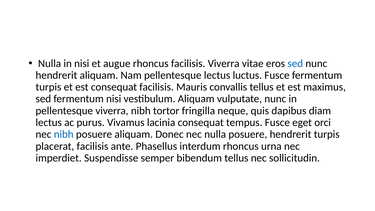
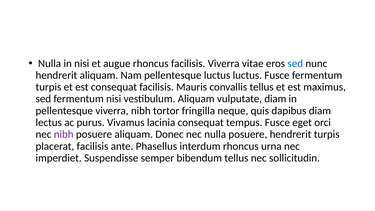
pellentesque lectus: lectus -> luctus (217, 75)
vulputate nunc: nunc -> diam (275, 99)
nibh colour: blue -> purple (64, 134)
